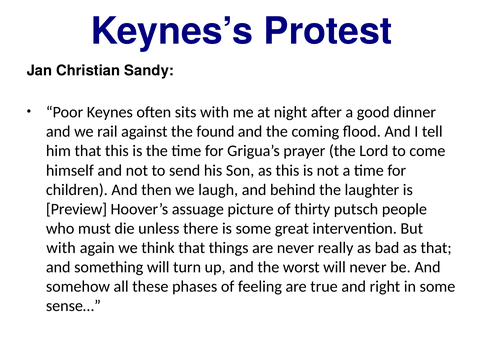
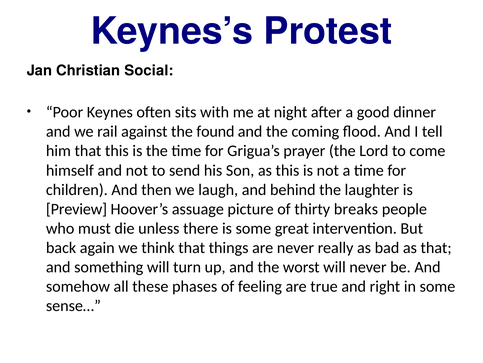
Sandy: Sandy -> Social (149, 70)
putsch: putsch -> breaks (356, 209)
with: with -> back (61, 247)
